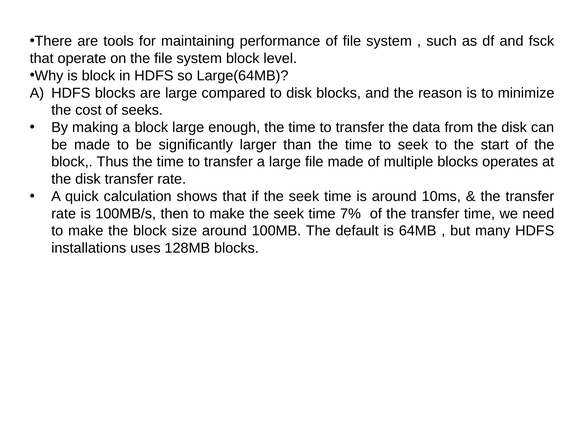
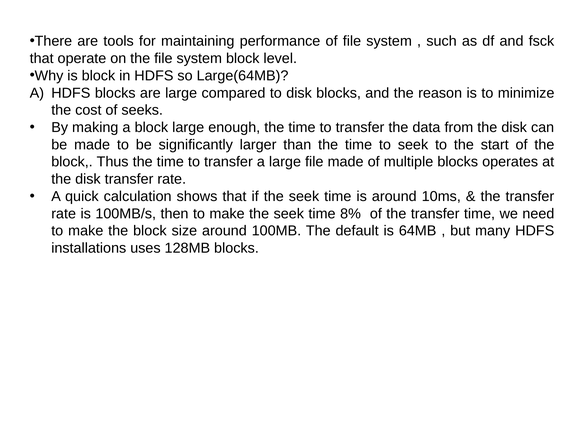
7%: 7% -> 8% (351, 214)
